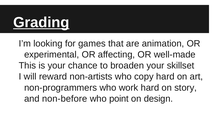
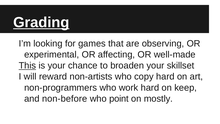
animation: animation -> observing (163, 43)
This underline: none -> present (27, 65)
story: story -> keep (186, 87)
design: design -> mostly (158, 98)
